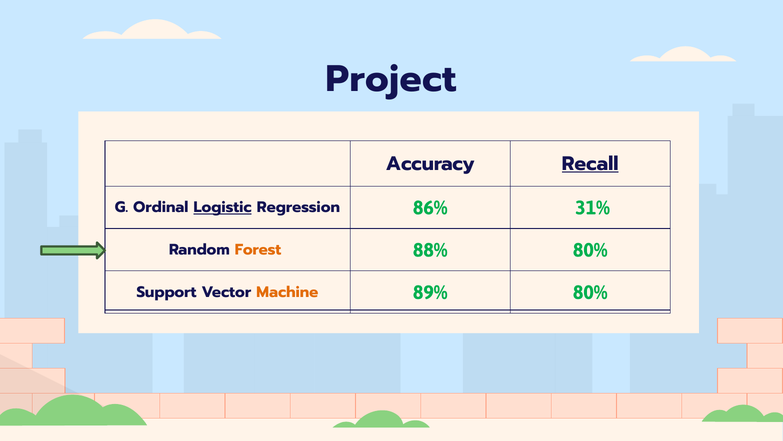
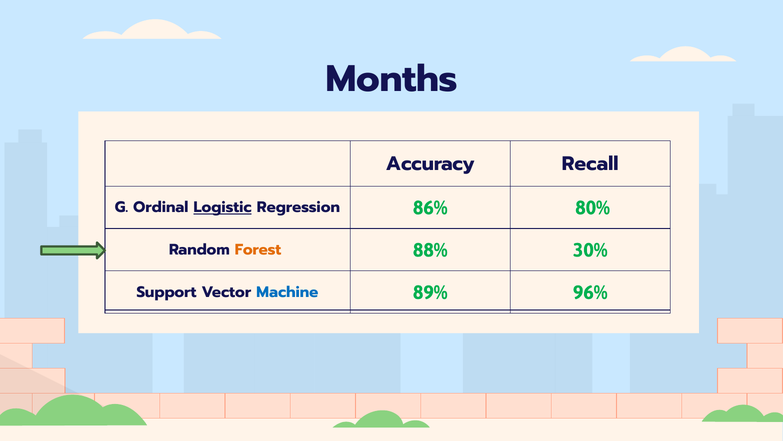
Project: Project -> Months (392, 79)
Recall underline: present -> none (590, 163)
31%: 31% -> 80% (593, 208)
88% 80%: 80% -> 30% (590, 250)
Machine colour: orange -> blue (287, 292)
89% 80%: 80% -> 96% (590, 292)
